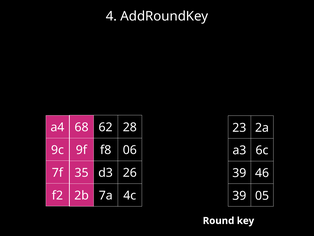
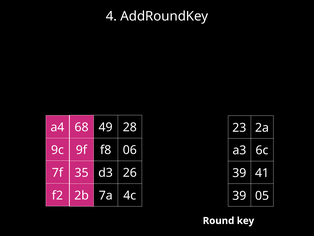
62: 62 -> 49 (106, 127)
46: 46 -> 41 (262, 173)
